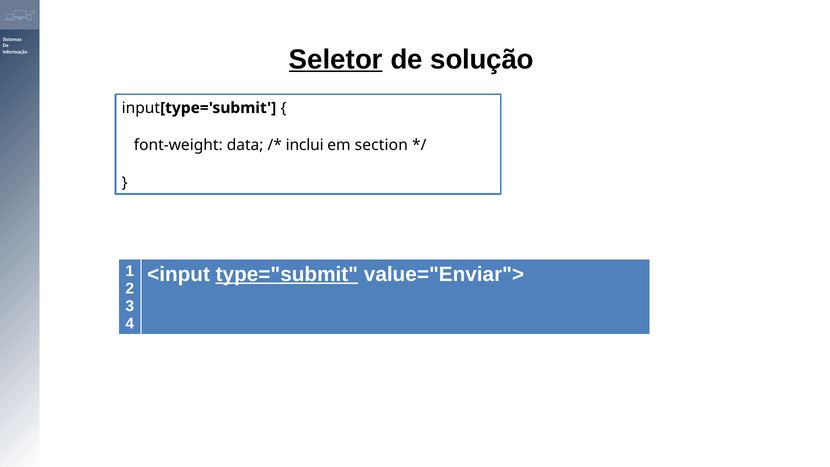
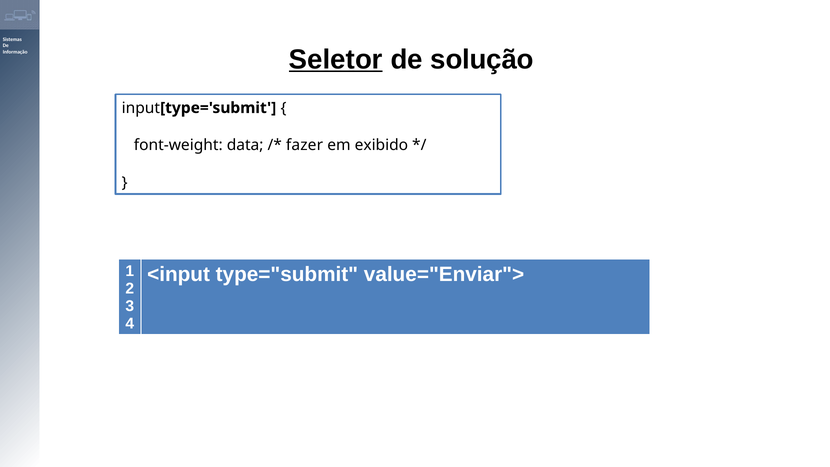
inclui: inclui -> fazer (305, 145)
section: section -> exibido (381, 145)
type="submit underline: present -> none (287, 274)
